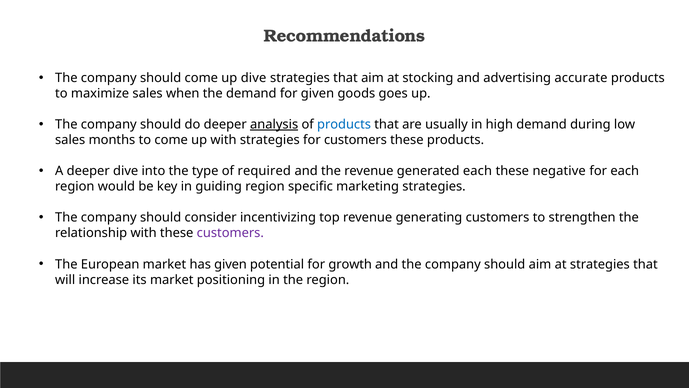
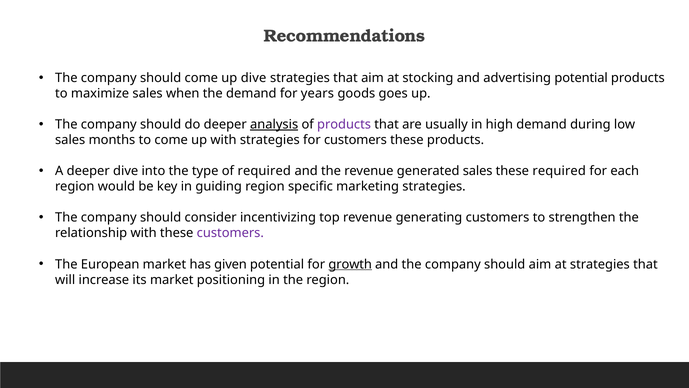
advertising accurate: accurate -> potential (581, 78)
for given: given -> years (317, 93)
products colour: blue -> purple (344, 124)
generated each: each -> sales (478, 171)
these negative: negative -> required (559, 171)
growth underline: none -> present (350, 264)
